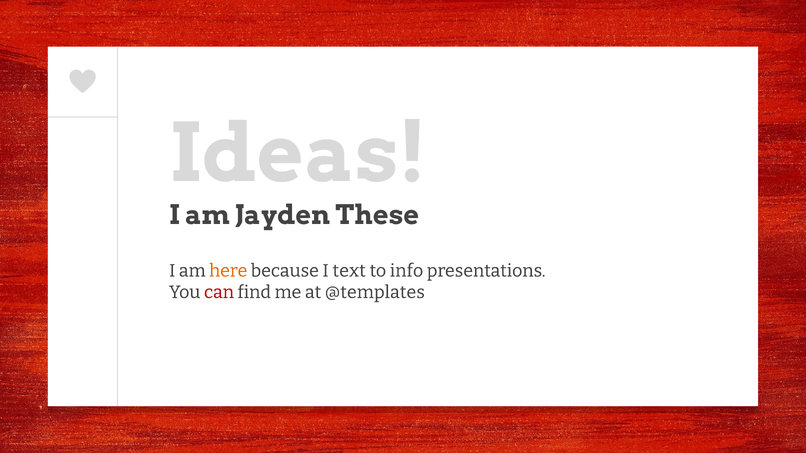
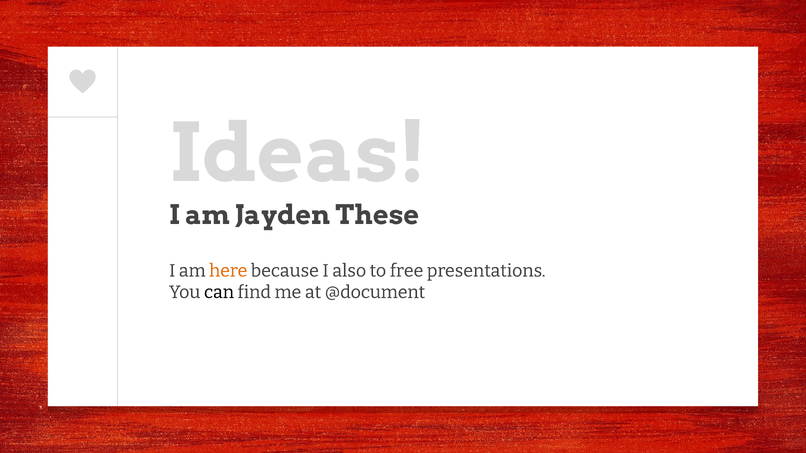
text: text -> also (349, 271)
info: info -> free (407, 271)
can colour: red -> black (219, 292)
@templates: @templates -> @document (375, 292)
